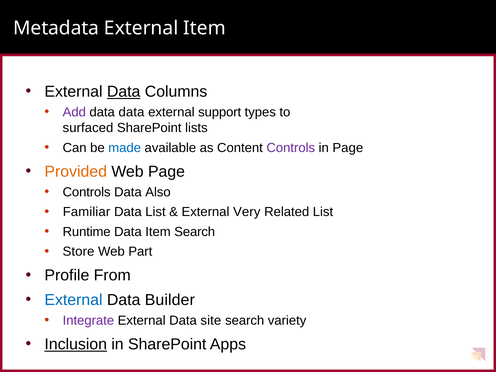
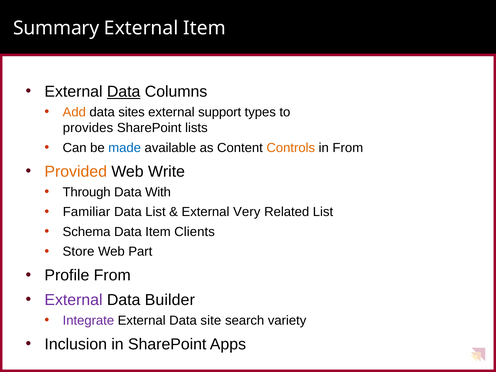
Metadata: Metadata -> Summary (56, 28)
Add colour: purple -> orange (74, 112)
data data: data -> sites (132, 112)
surfaced: surfaced -> provides (88, 128)
Controls colour: purple -> orange (291, 148)
in Page: Page -> From (348, 148)
Web Page: Page -> Write (166, 172)
Controls: Controls -> Through (87, 192)
Also: Also -> With (158, 192)
Runtime: Runtime -> Schema (87, 232)
Item Search: Search -> Clients (195, 232)
External colour: blue -> purple (74, 300)
Inclusion underline: present -> none (76, 344)
